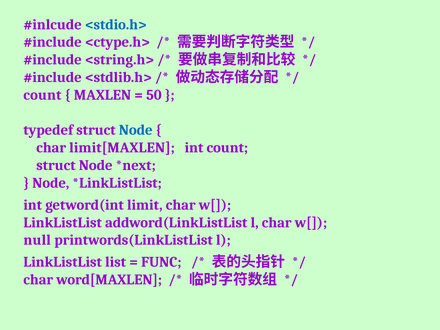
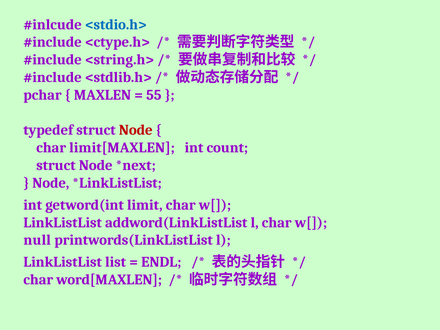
count: count -> pchar (42, 95)
50: 50 -> 55 (154, 95)
Node colour: blue -> red (136, 130)
FUNC: FUNC -> ENDL (161, 262)
